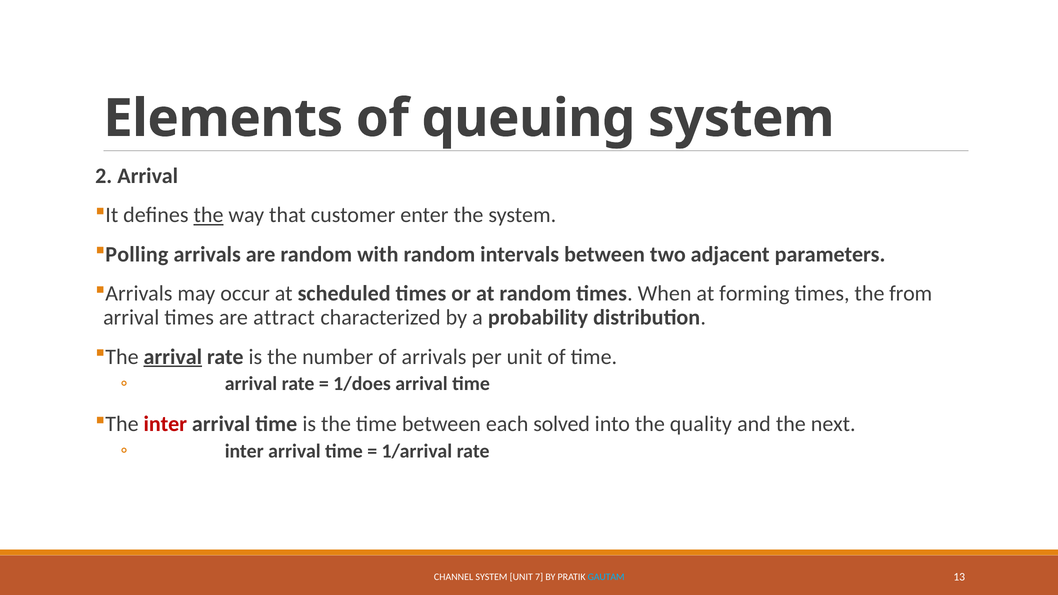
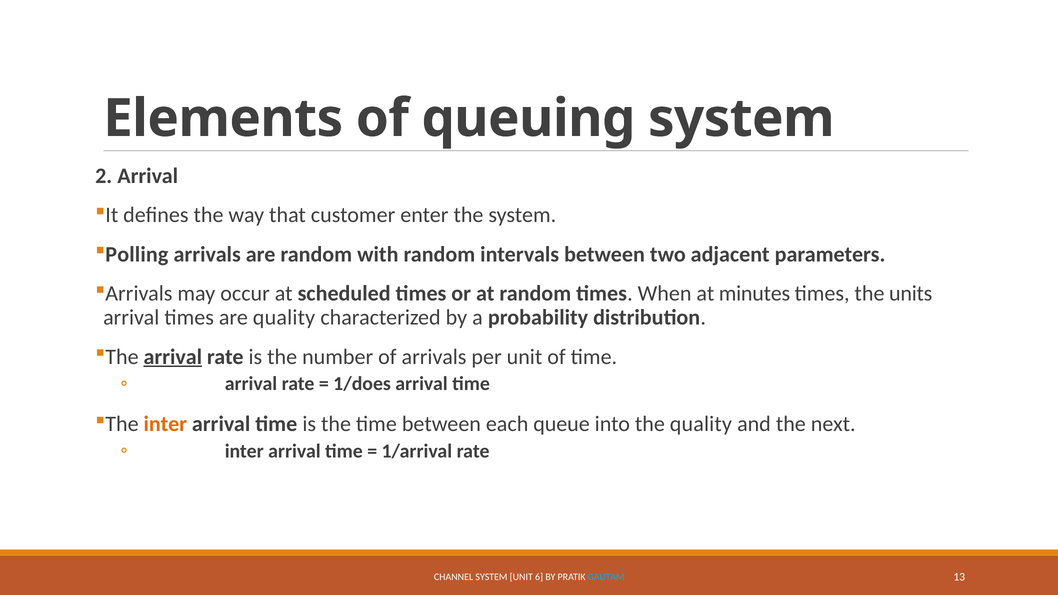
the underline: present -> none (208, 215)
forming: forming -> minutes (754, 294)
from: from -> units (911, 294)
are attract: attract -> quality (284, 318)
inter colour: red -> orange (165, 424)
solved: solved -> queue (562, 424)
7: 7 -> 6 (539, 577)
